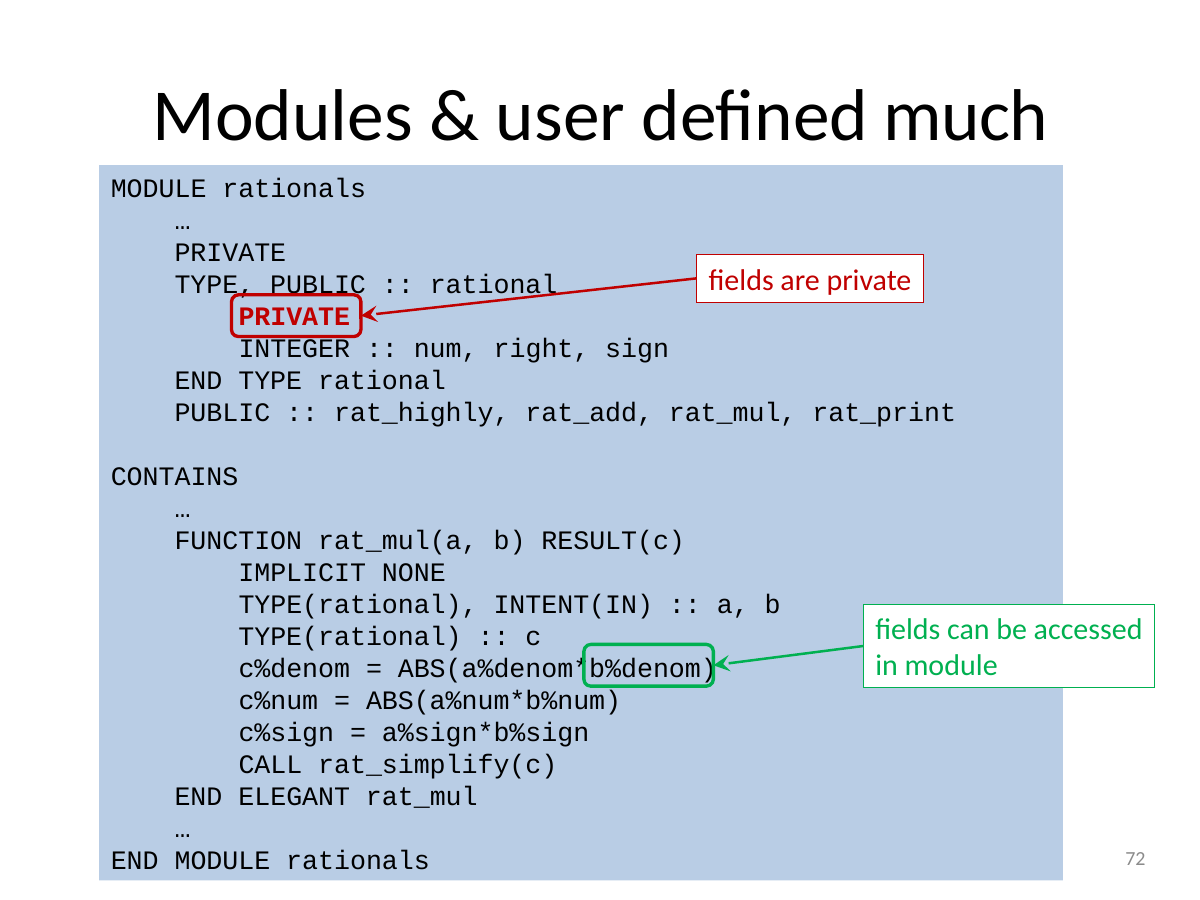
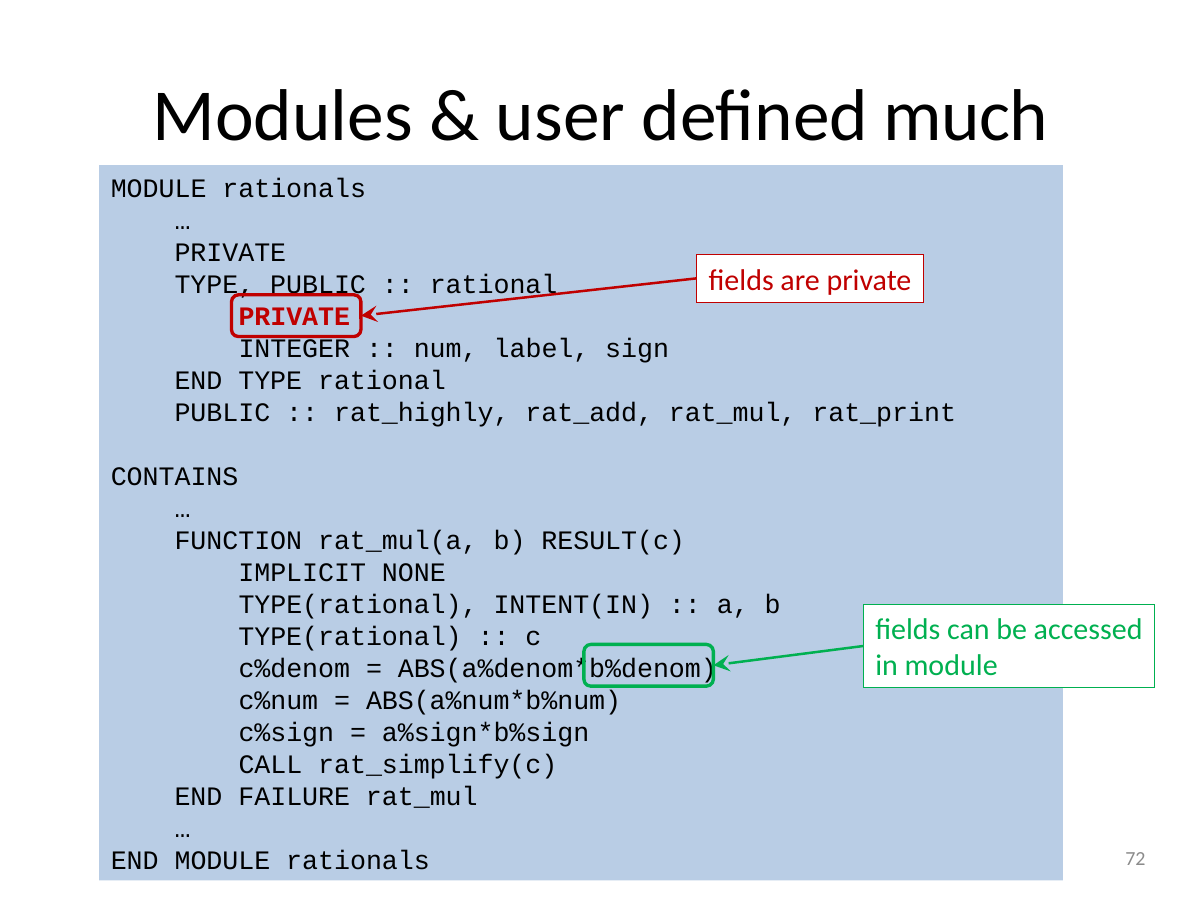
right: right -> label (542, 349)
ELEGANT: ELEGANT -> FAILURE (294, 796)
